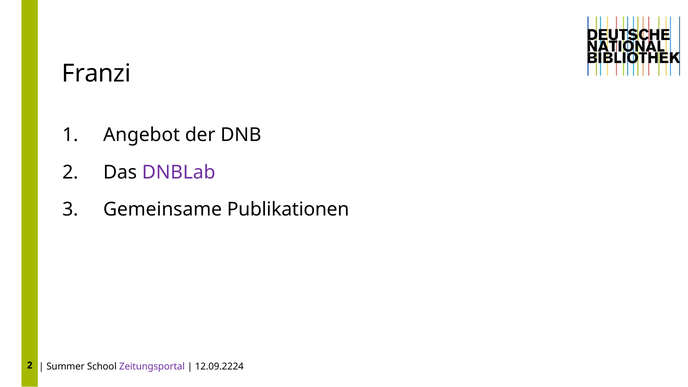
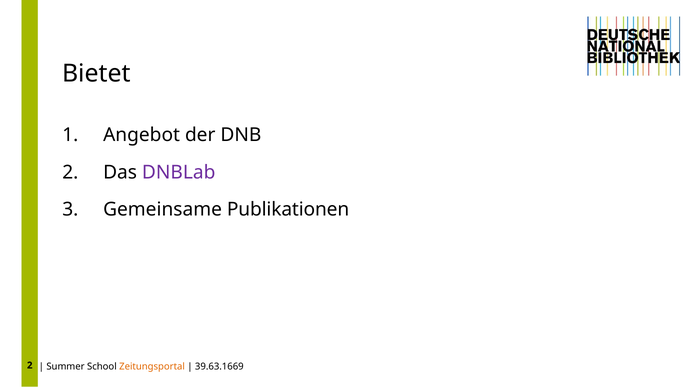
Franzi: Franzi -> Bietet (97, 74)
Zeitungsportal colour: purple -> orange (152, 367)
12.09.2224: 12.09.2224 -> 39.63.1669 (219, 367)
